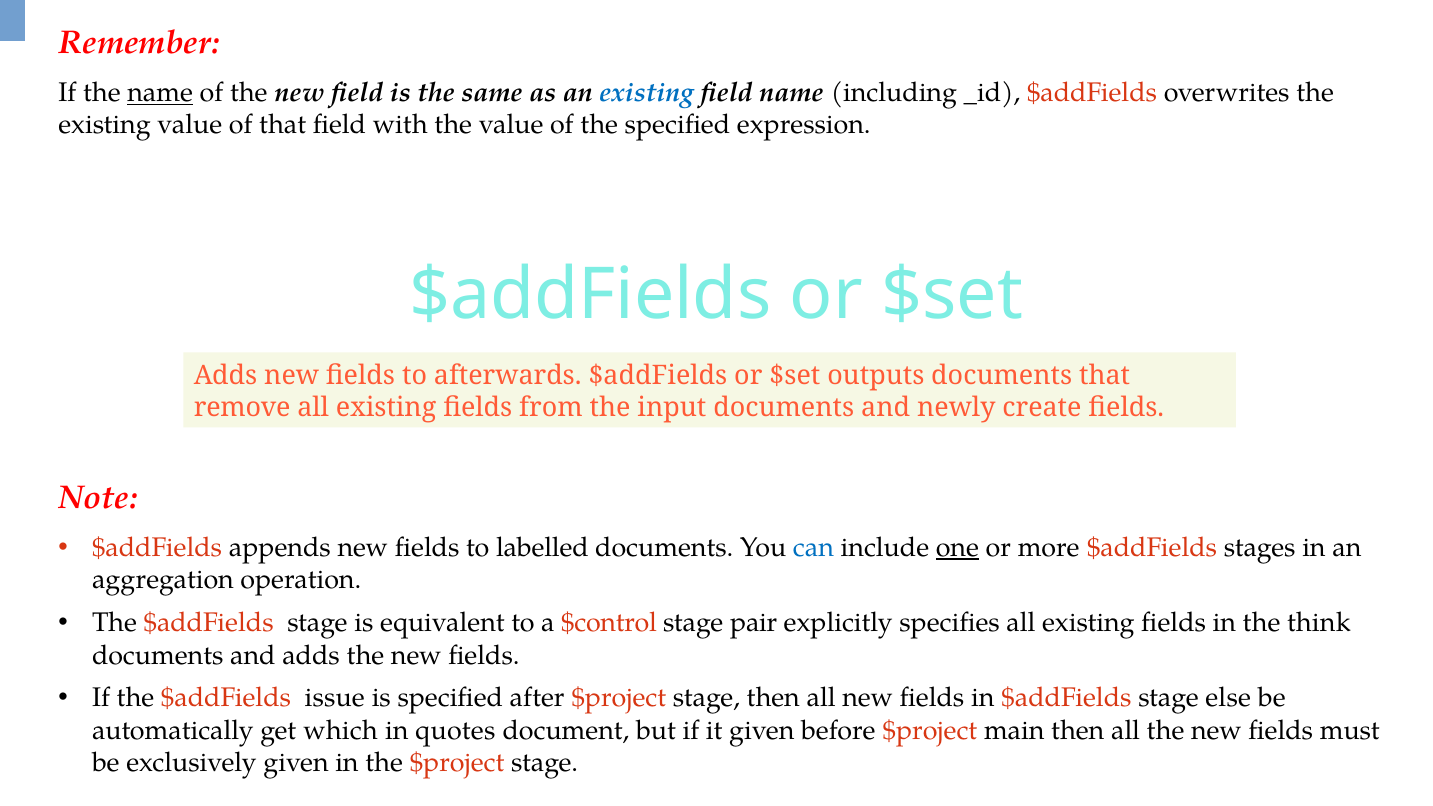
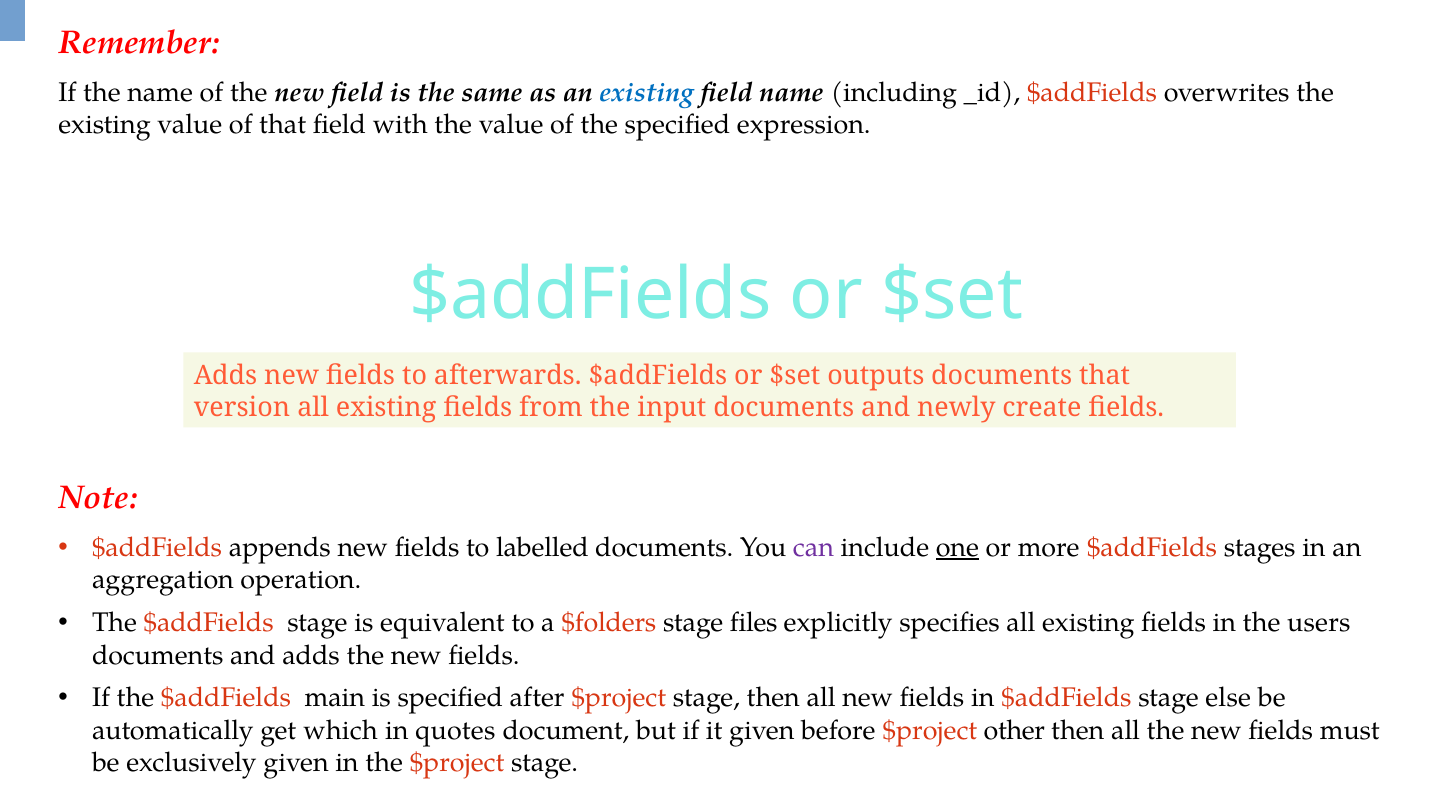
name underline: present -> none (160, 93)
remove: remove -> version (242, 408)
can colour: blue -> purple (813, 548)
$control: $control -> $folders (609, 623)
pair: pair -> files (754, 623)
think: think -> users (1319, 623)
issue: issue -> main (335, 698)
main: main -> other (1014, 730)
